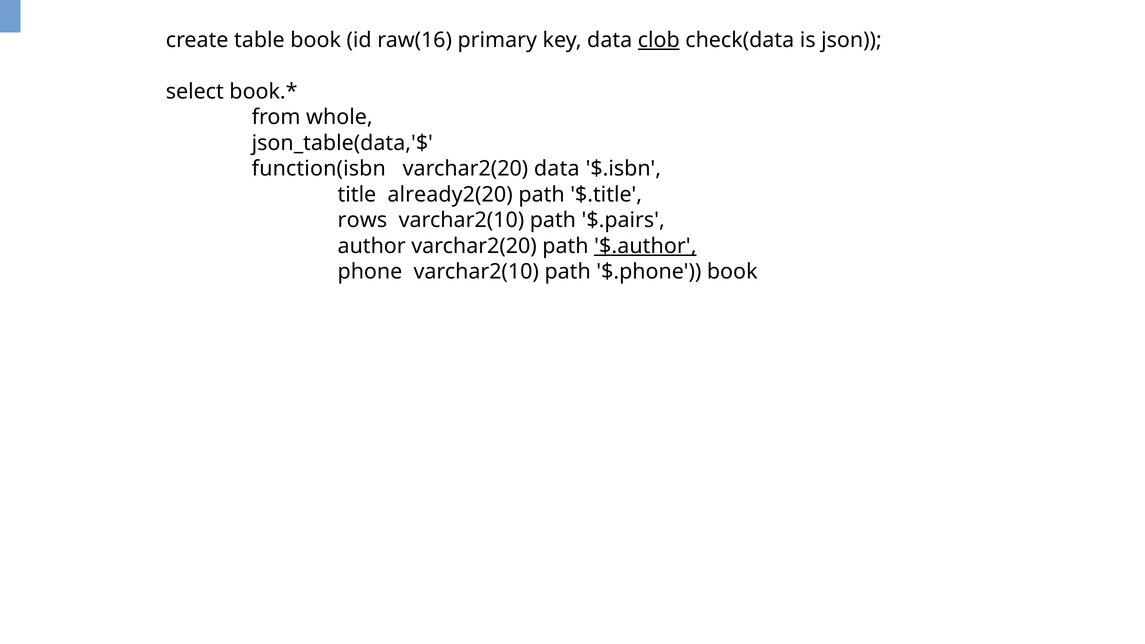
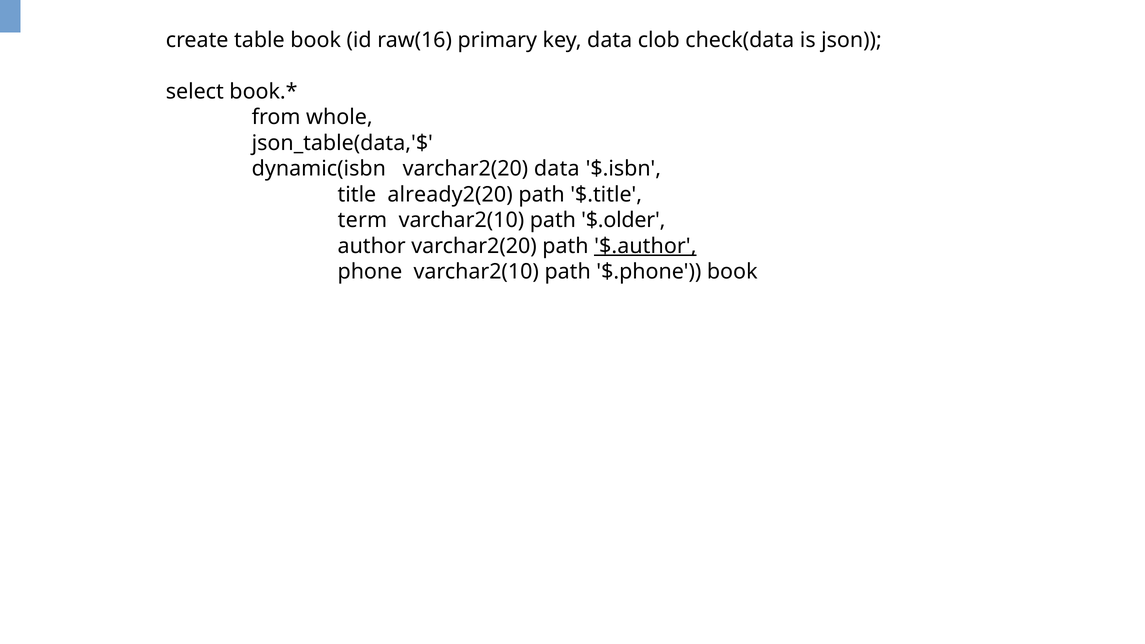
clob underline: present -> none (659, 40)
function(isbn: function(isbn -> dynamic(isbn (319, 169)
rows: rows -> term (362, 220)
$.pairs: $.pairs -> $.older (623, 220)
